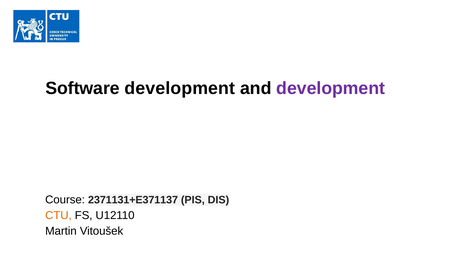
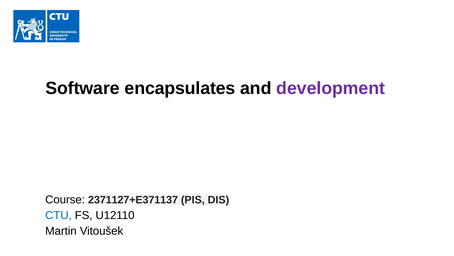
Software development: development -> encapsulates (180, 88)
2371131+E371137: 2371131+E371137 -> 2371127+E371137 (133, 200)
CTU colour: orange -> blue (58, 215)
